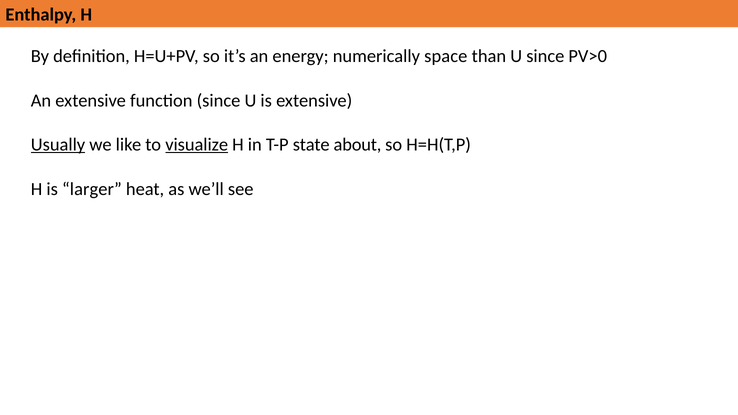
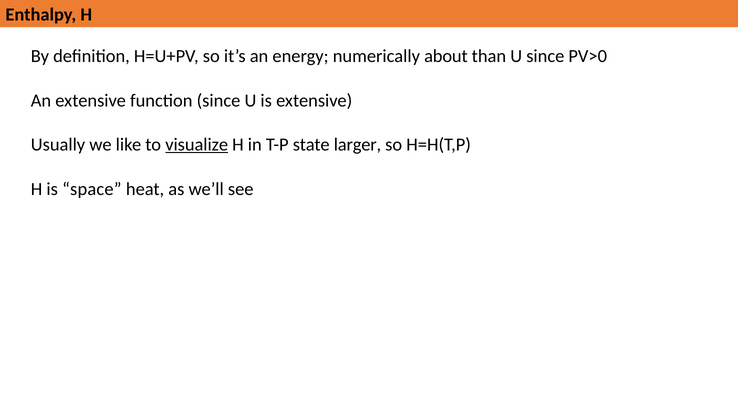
space: space -> about (446, 56)
Usually underline: present -> none (58, 145)
about: about -> larger (357, 145)
larger: larger -> space (92, 189)
